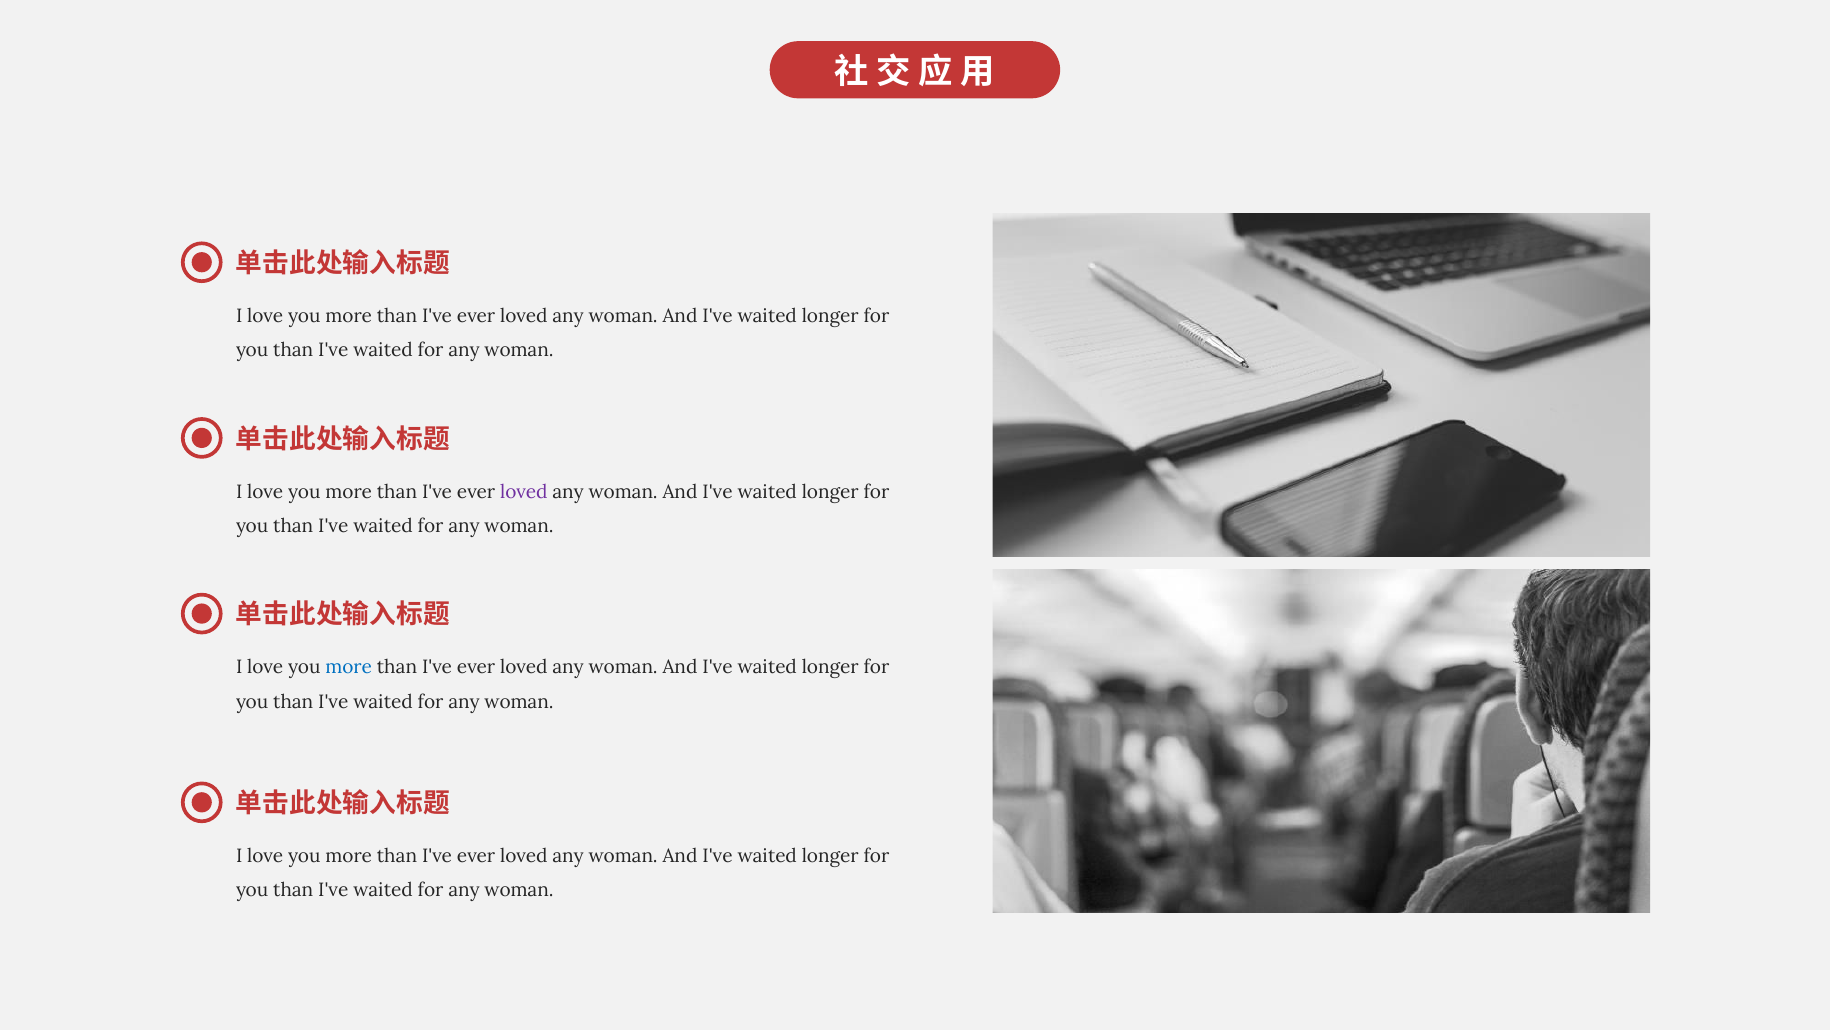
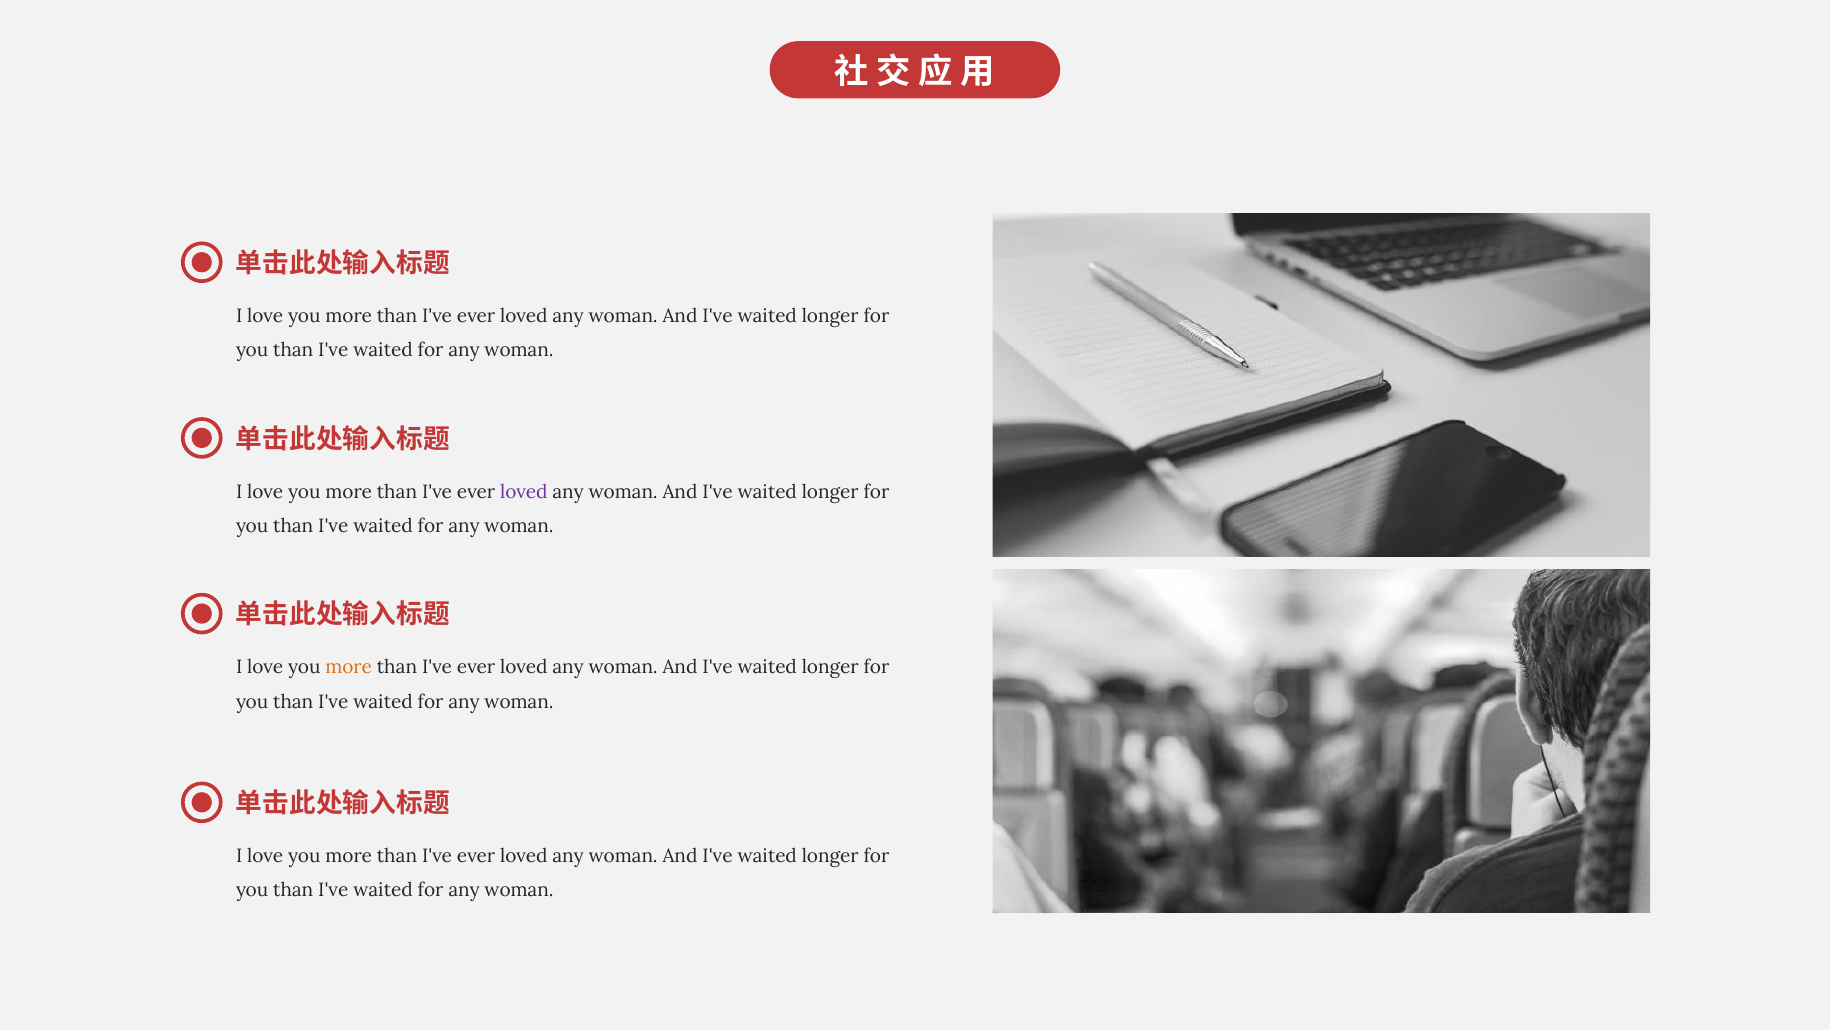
more colour: blue -> orange (349, 667)
